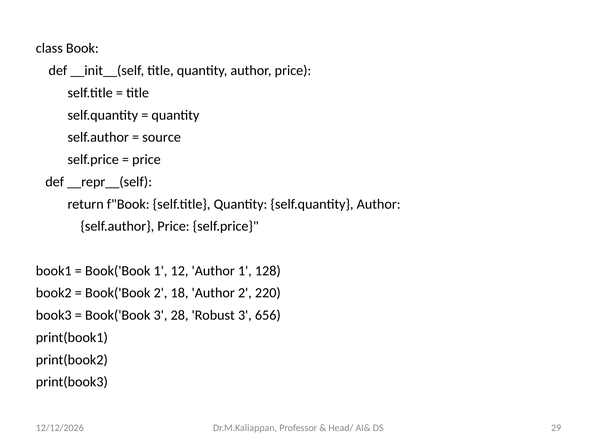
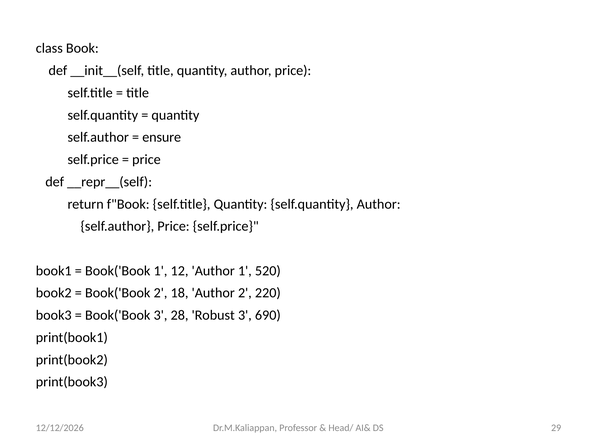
source: source -> ensure (162, 137)
128: 128 -> 520 (268, 271)
656: 656 -> 690 (268, 315)
